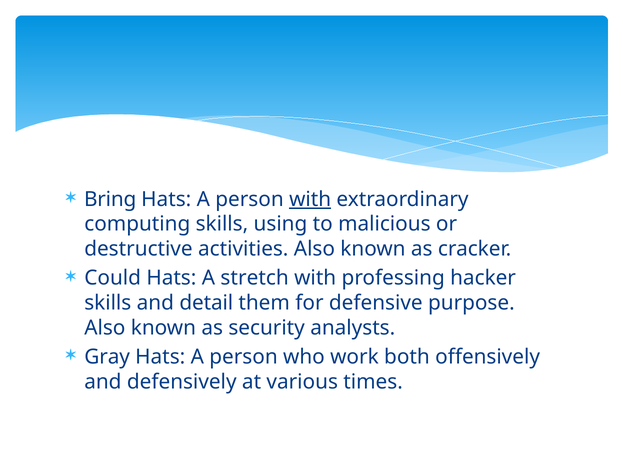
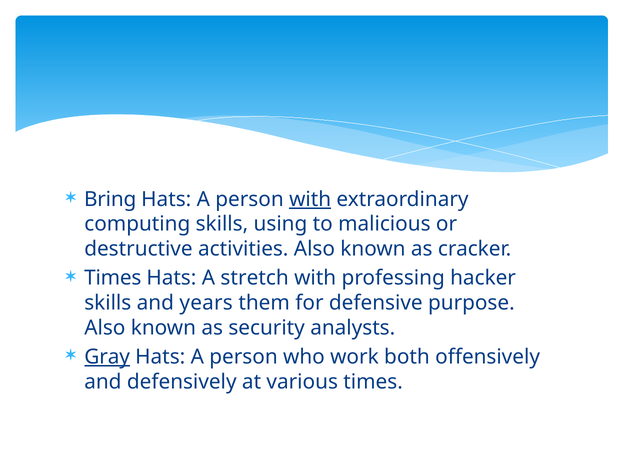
Could: Could -> Times (113, 278)
detail: detail -> years (206, 303)
Gray underline: none -> present (107, 357)
